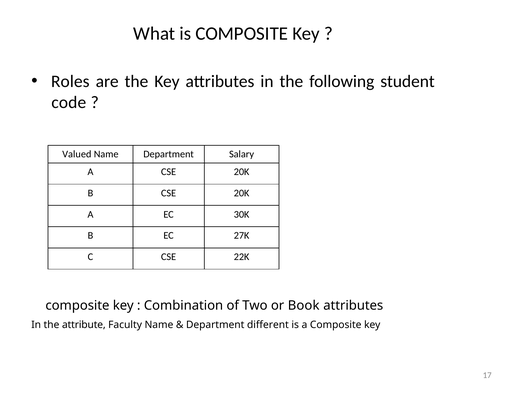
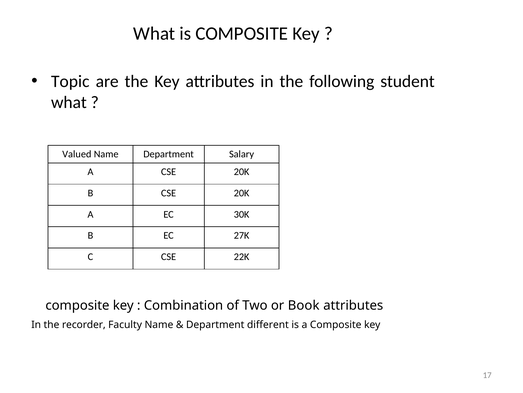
Roles: Roles -> Topic (70, 81)
code: code -> what (69, 102)
attribute: attribute -> recorder (84, 324)
